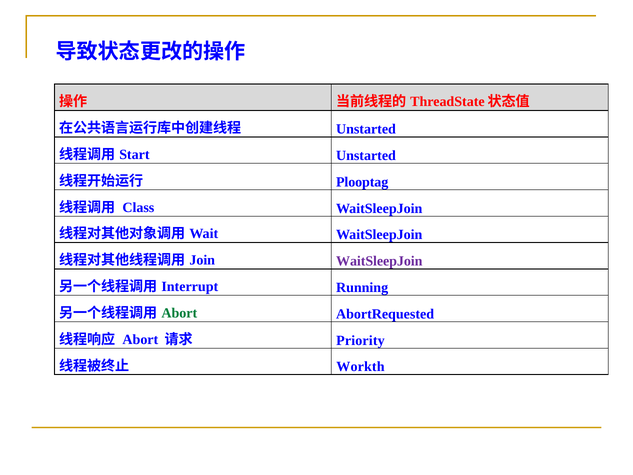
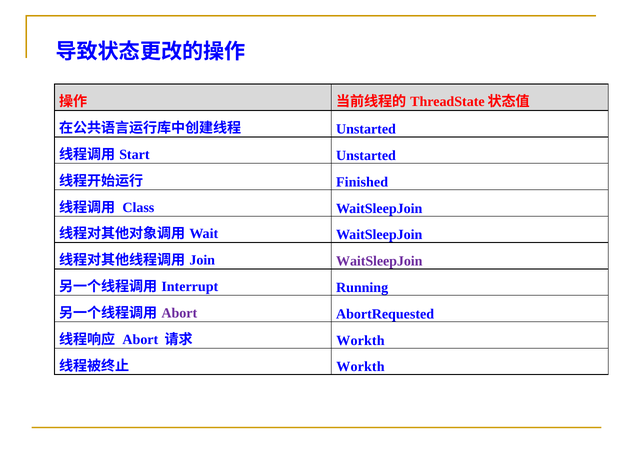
Plooptag: Plooptag -> Finished (362, 182)
Abort colour: green -> purple (179, 313)
Priority: Priority -> Workth (360, 340)
